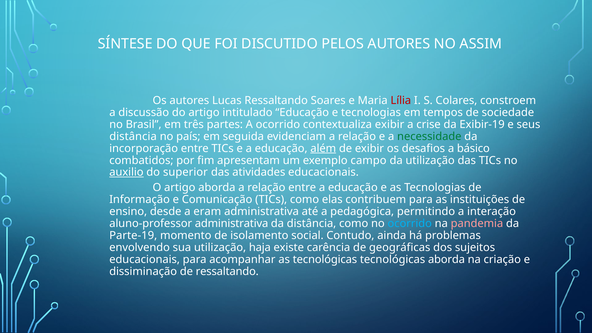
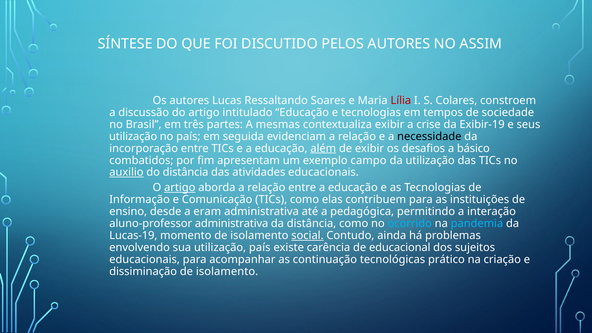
A ocorrido: ocorrido -> mesmas (278, 124)
distância: distância -> utilização (133, 136)
necessidade colour: green -> black (429, 136)
do superior: superior -> distância (186, 172)
artigo underline: none -> present (180, 188)
pandemia colour: pink -> light blue (477, 224)
Parte-19: Parte-19 -> Lucas-19 (133, 236)
social underline: none -> present (307, 236)
utilização haja: haja -> país (260, 248)
geográficas: geográficas -> educacional (400, 248)
as tecnológicas: tecnológicas -> continuação (325, 260)
tecnológicas aborda: aborda -> prático (446, 260)
dissiminação de ressaltando: ressaltando -> isolamento (227, 272)
